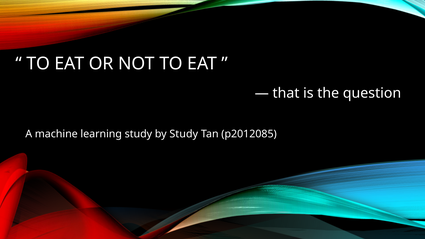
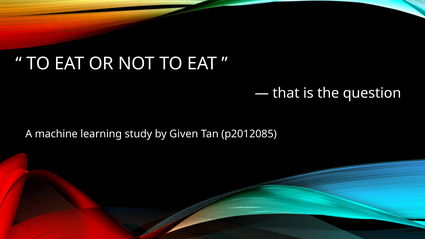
by Study: Study -> Given (184, 134)
